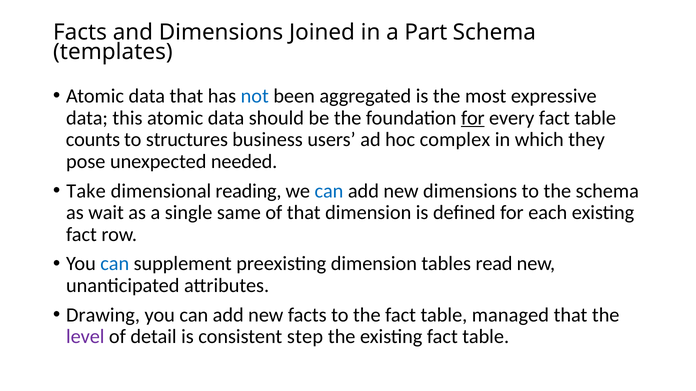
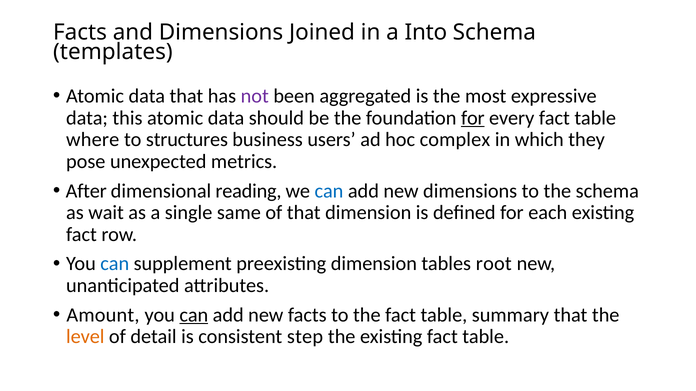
Part: Part -> Into (426, 33)
not colour: blue -> purple (255, 96)
counts: counts -> where (93, 140)
needed: needed -> metrics (244, 162)
Take: Take -> After (86, 191)
read: read -> root (494, 264)
Drawing: Drawing -> Amount (103, 315)
can underline: none -> present (194, 315)
managed: managed -> summary (510, 315)
level colour: purple -> orange (85, 337)
